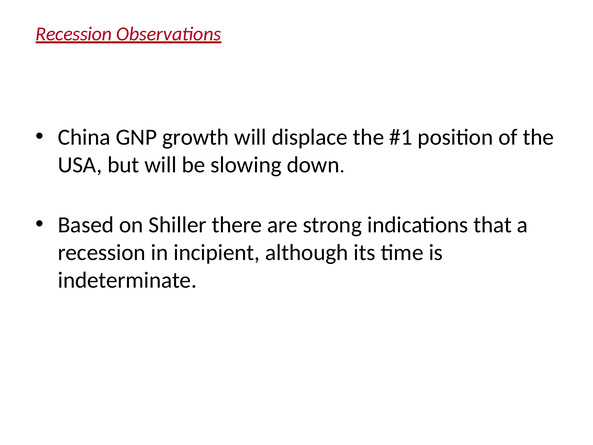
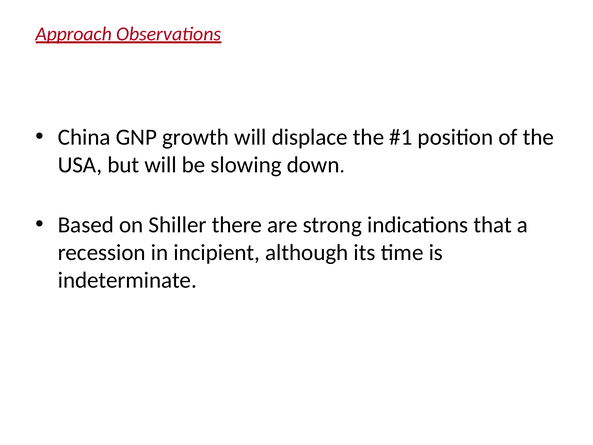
Recession: Recession -> Approach (74, 34)
